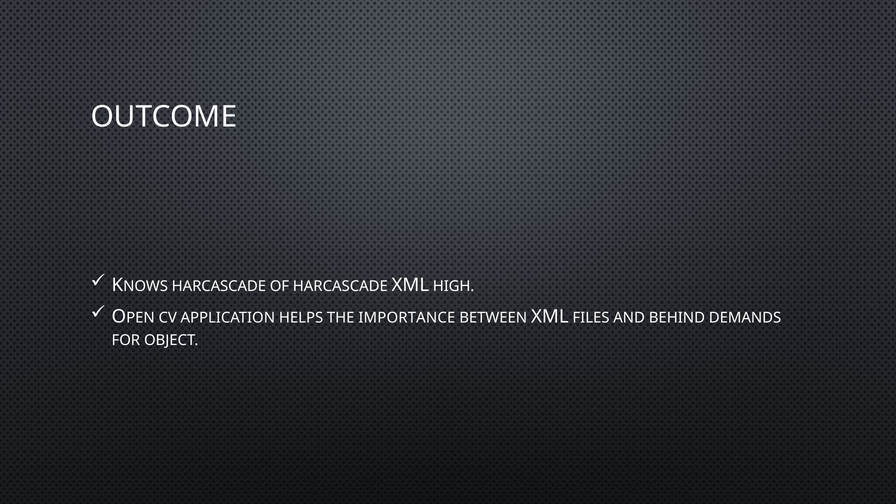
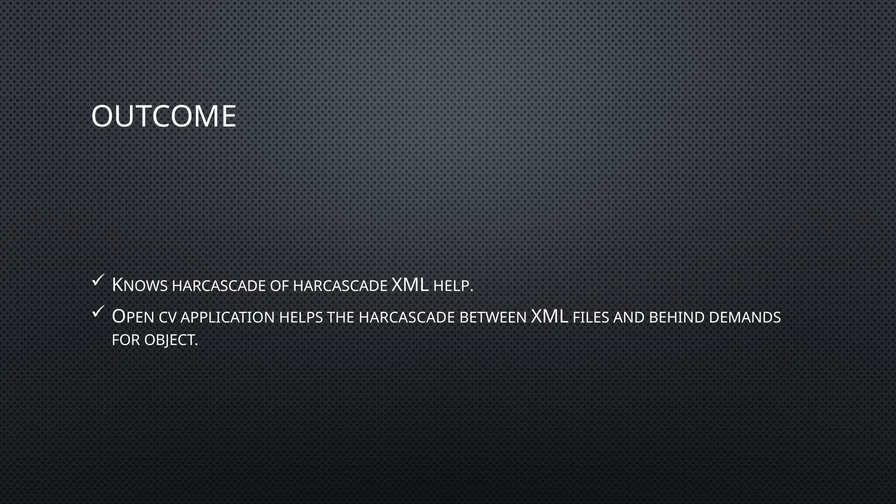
HIGH: HIGH -> HELP (453, 286)
THE IMPORTANCE: IMPORTANCE -> HARCASCADE (407, 318)
